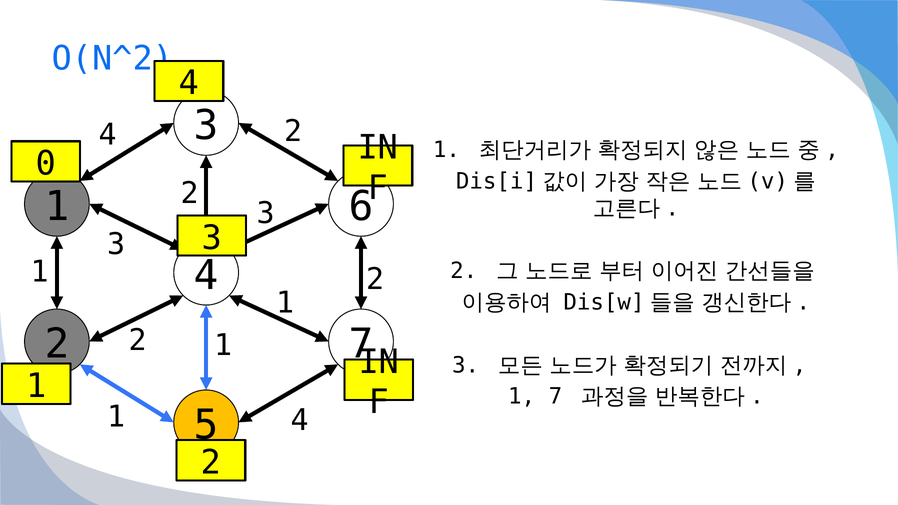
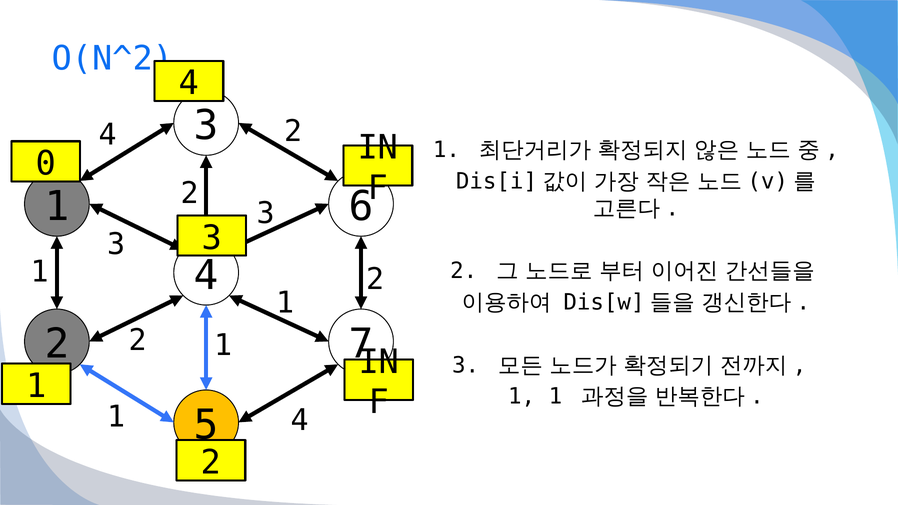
7: 7 -> 1 (555, 397)
